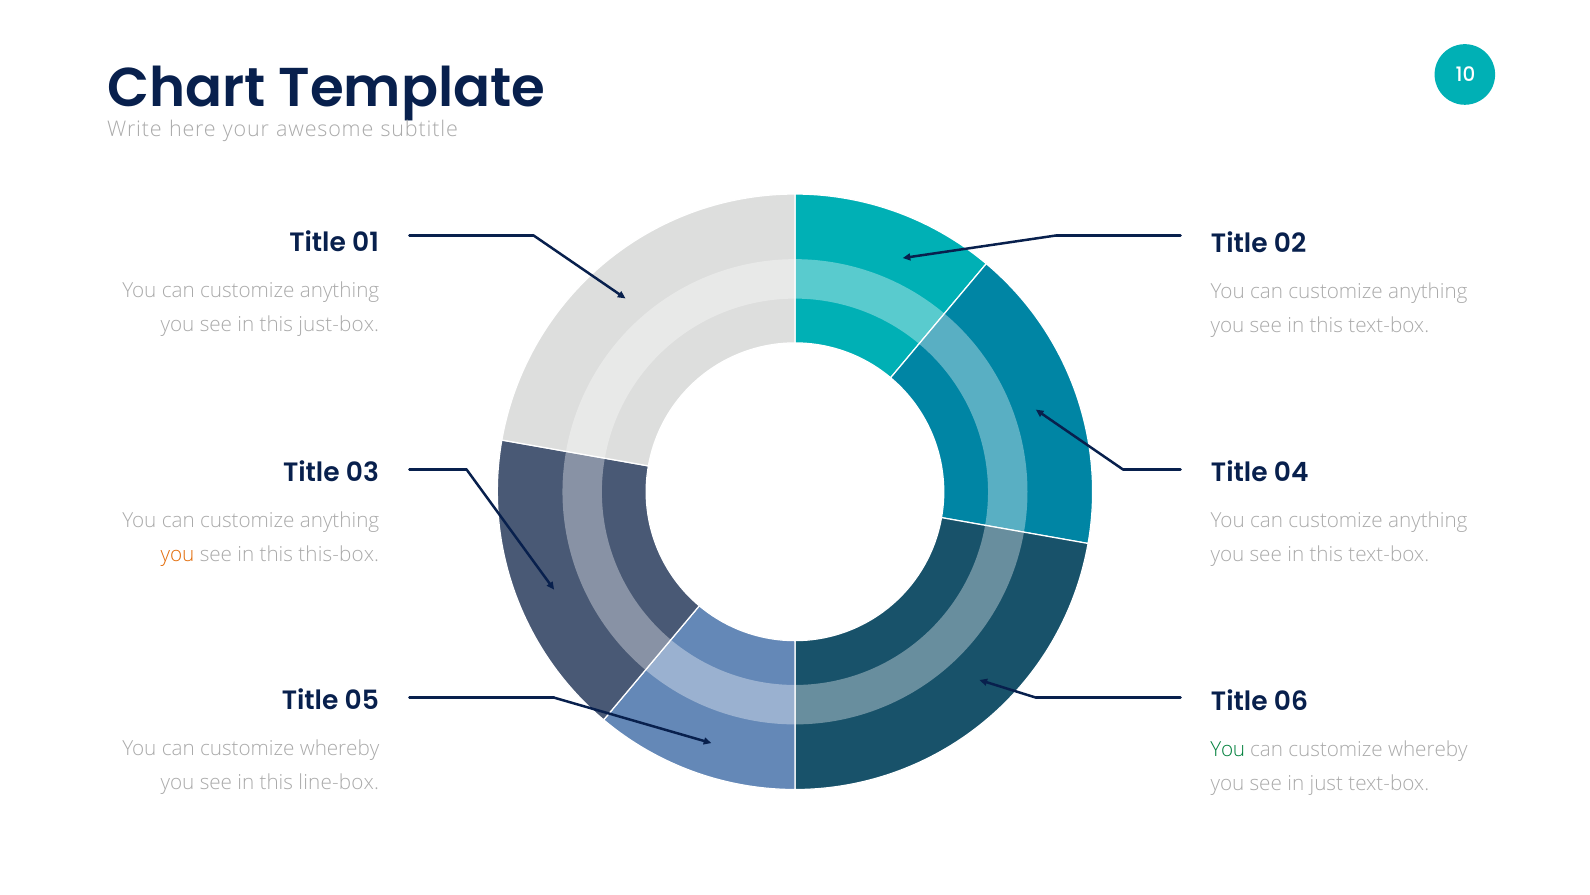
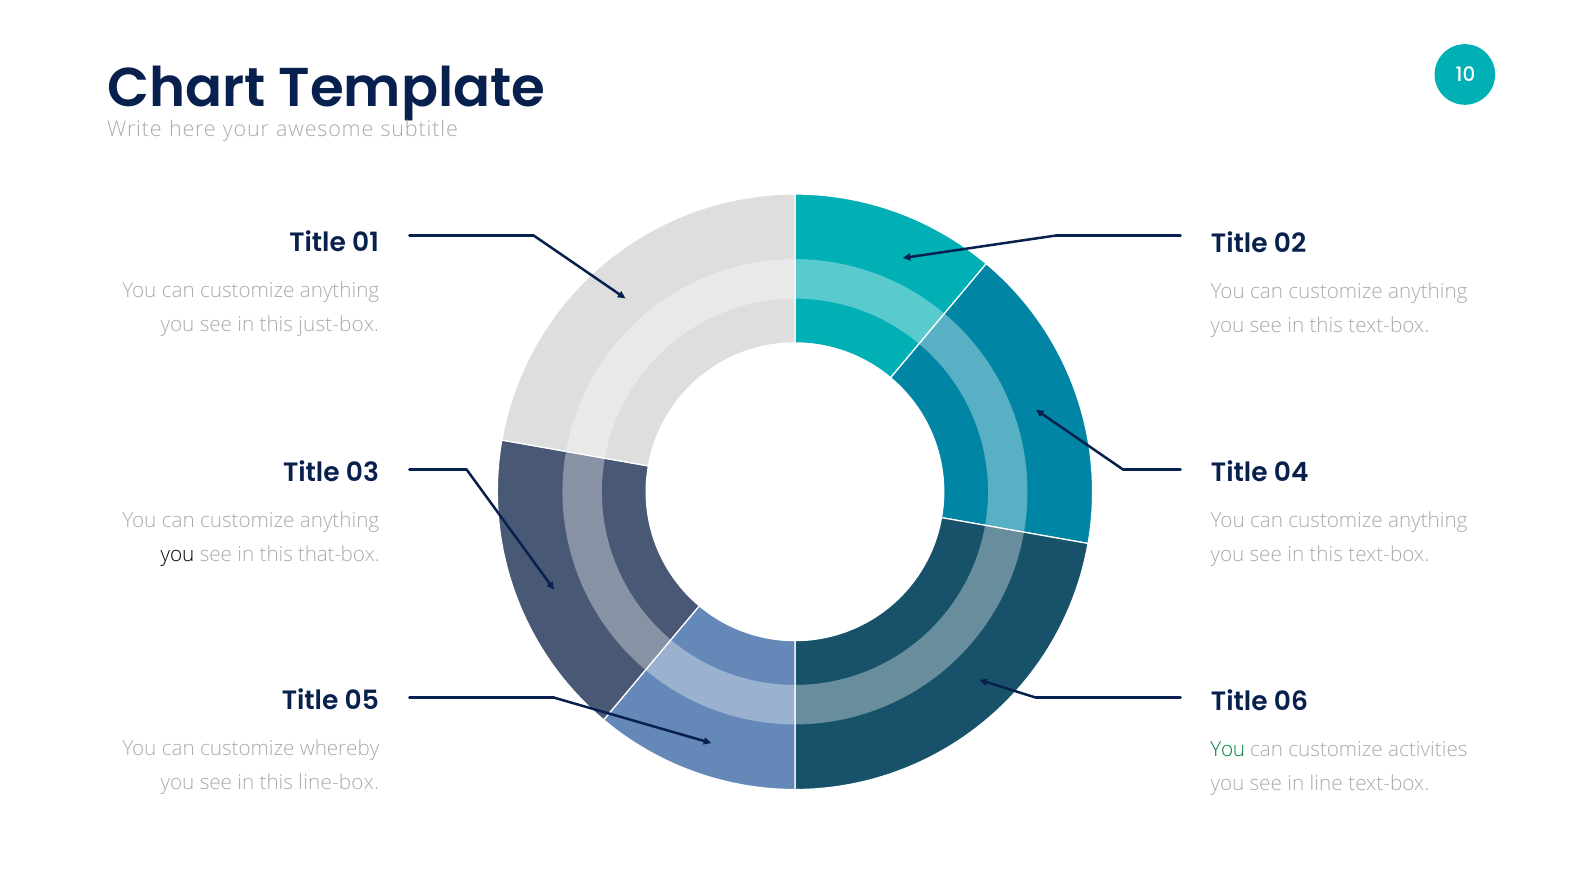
you colour: orange -> black (178, 554)
this-box: this-box -> that-box (339, 554)
whereby: whereby -> activities (1428, 749)
just: just -> line (1326, 783)
